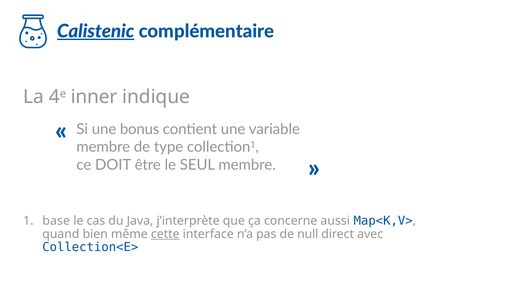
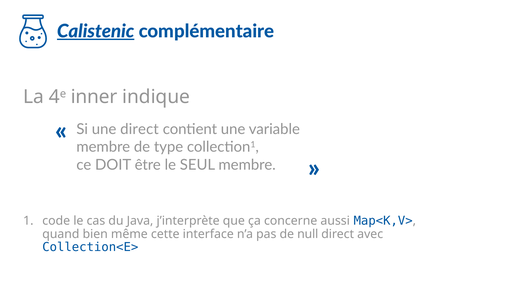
une bonus: bonus -> direct (139, 129)
base: base -> code (56, 221)
cette underline: present -> none (165, 234)
